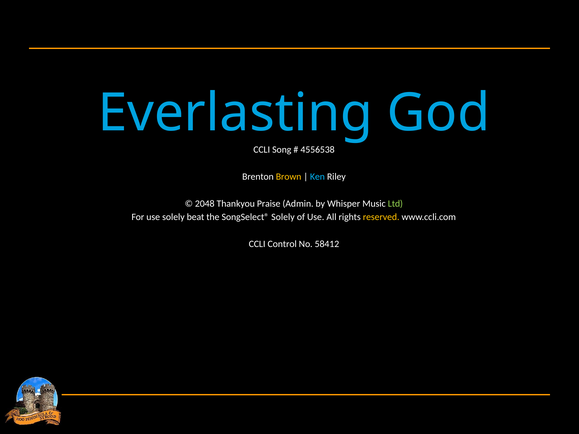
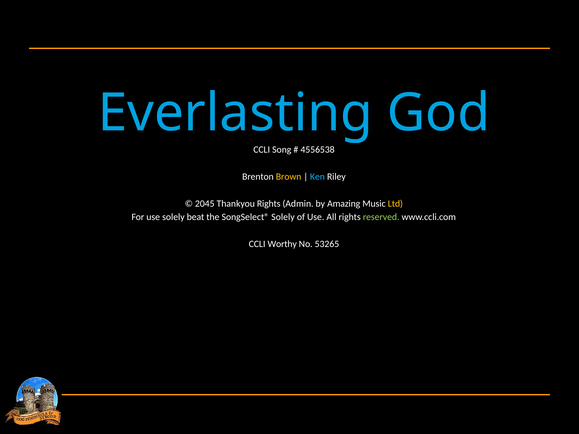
2048: 2048 -> 2045 (205, 204)
Thankyou Praise: Praise -> Rights (269, 204)
Whisper: Whisper -> Amazing (344, 204)
Ltd colour: light green -> yellow (395, 204)
reserved colour: yellow -> light green (381, 217)
Control: Control -> Worthy (282, 244)
58412: 58412 -> 53265 (327, 244)
